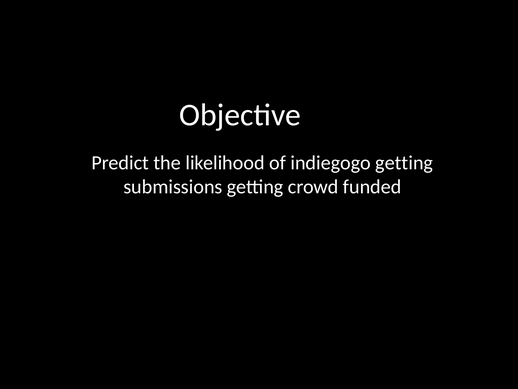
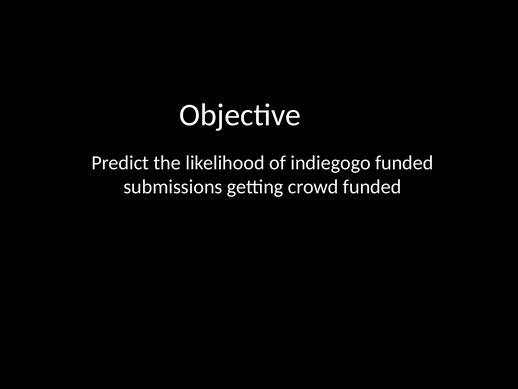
indiegogo getting: getting -> funded (404, 163)
